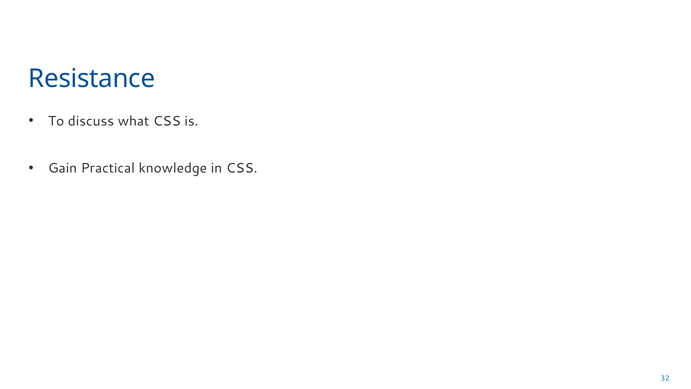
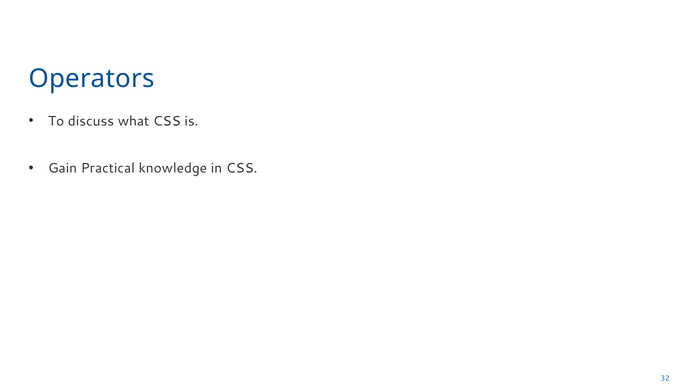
Resistance: Resistance -> Operators (92, 79)
